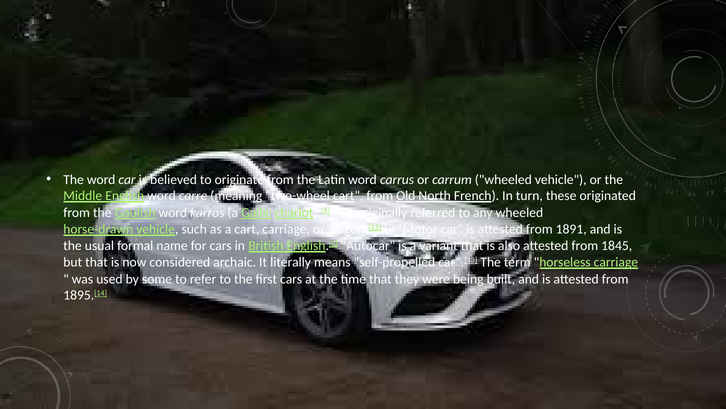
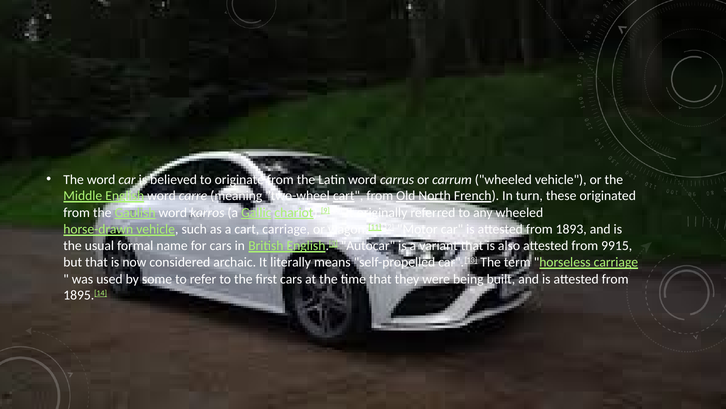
1891: 1891 -> 1893 (571, 229)
1845: 1845 -> 9915 (617, 245)
